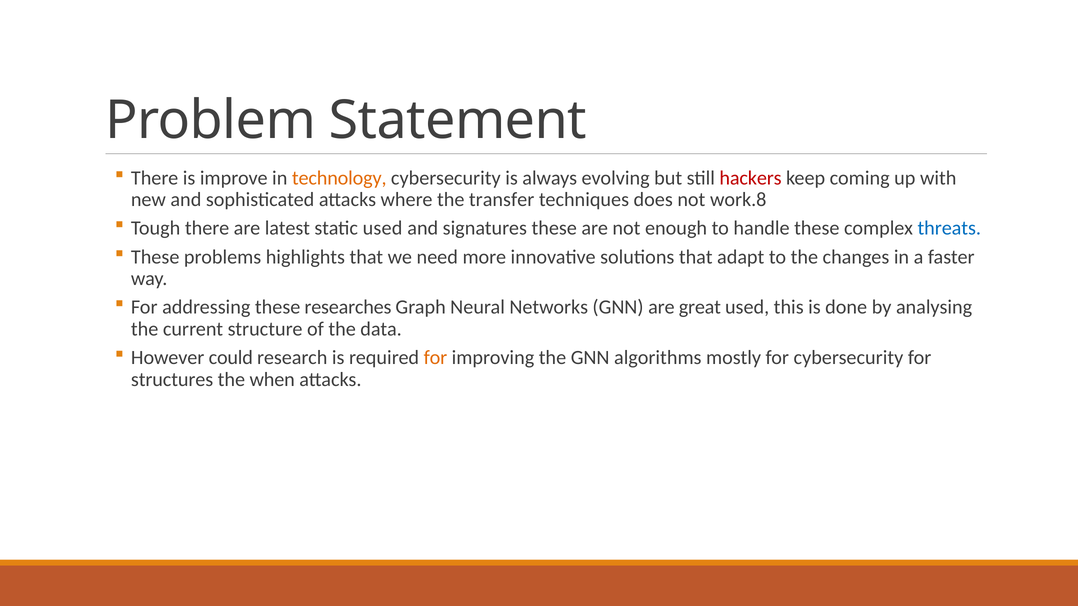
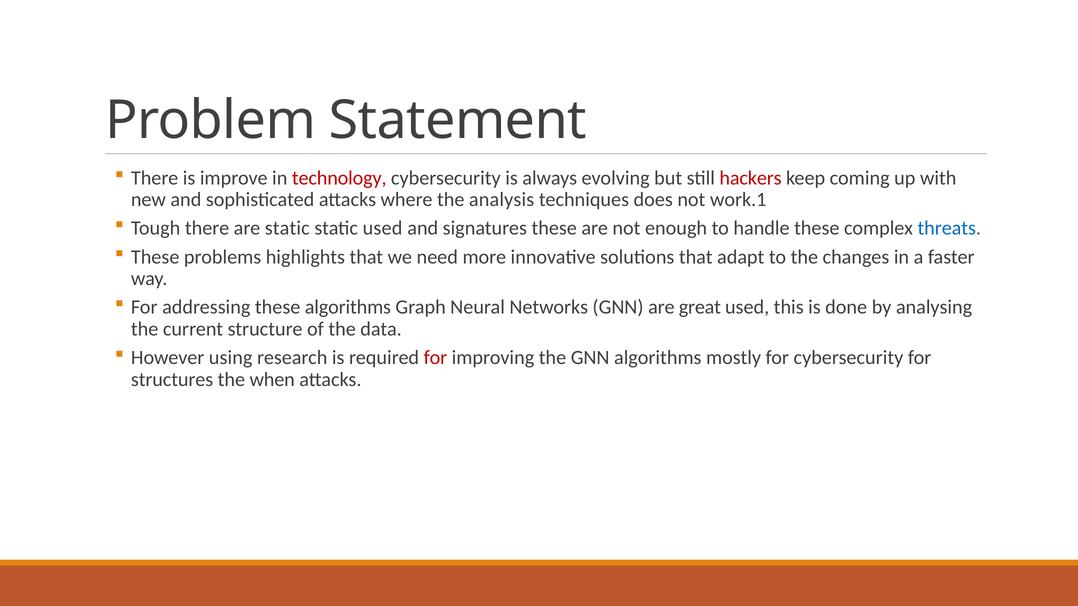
technology colour: orange -> red (339, 178)
transfer: transfer -> analysis (502, 200)
work.8: work.8 -> work.1 (738, 200)
are latest: latest -> static (287, 228)
these researches: researches -> algorithms (348, 307)
could: could -> using (231, 358)
for colour: orange -> red (435, 358)
